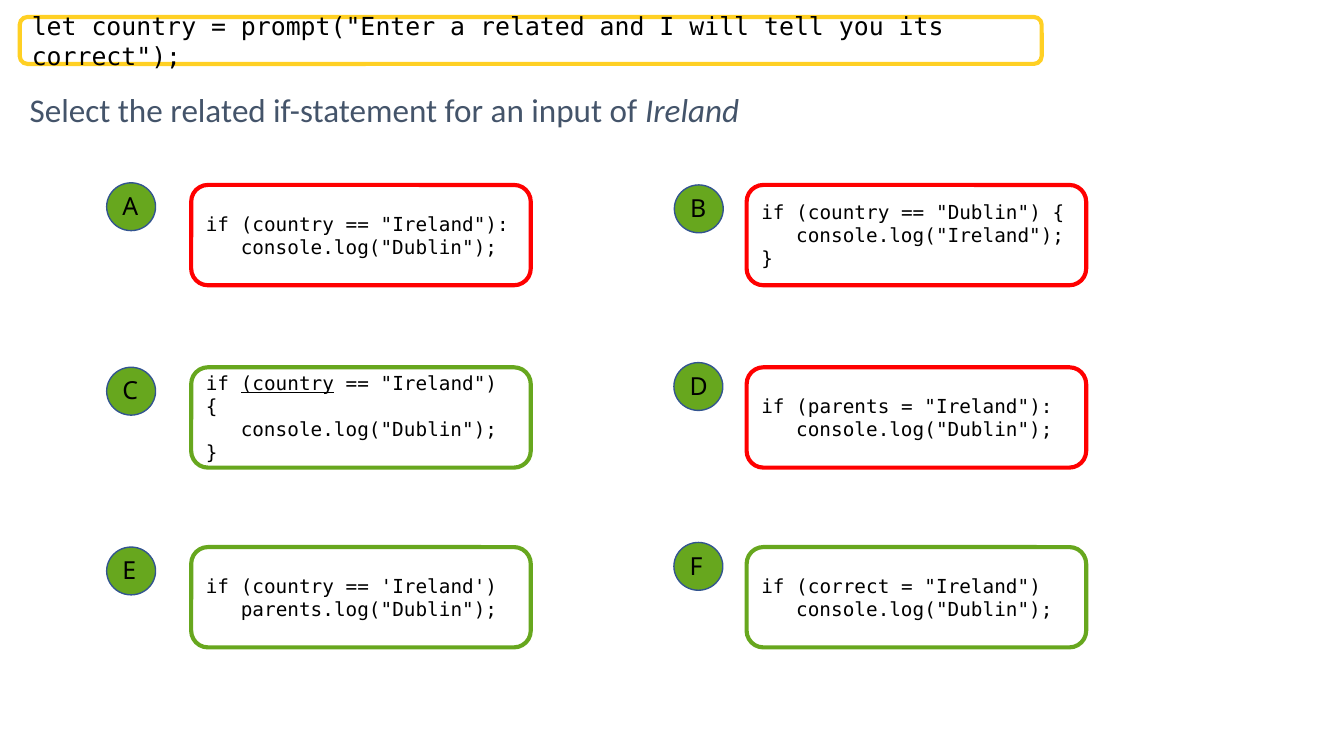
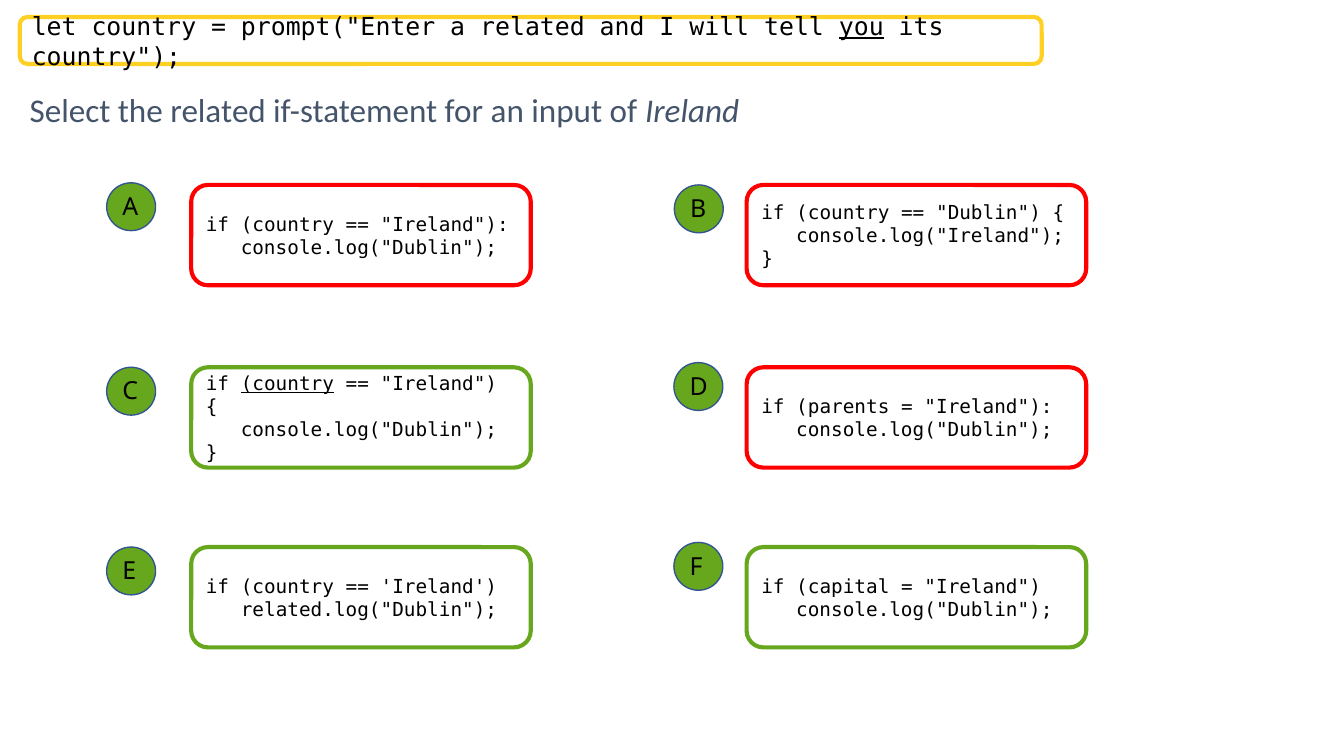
you underline: none -> present (861, 27)
correct: correct -> country (106, 57)
if correct: correct -> capital (843, 587)
parents.log("Dublin: parents.log("Dublin -> related.log("Dublin (369, 610)
